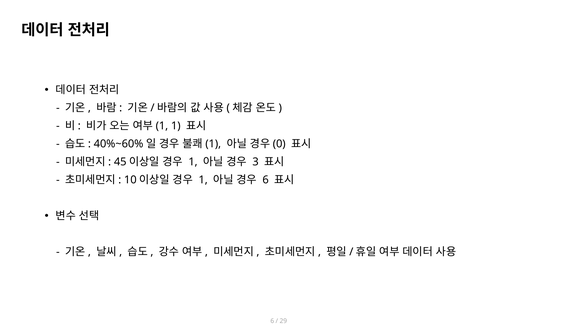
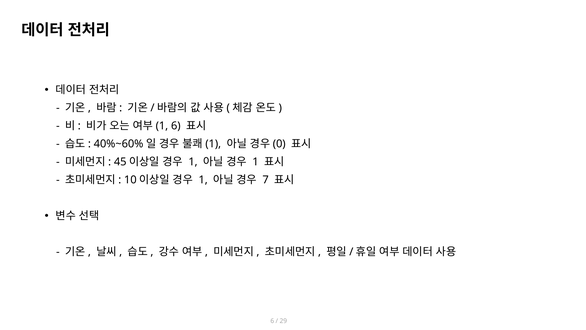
1: 1 -> 6 (176, 126)
3: 3 -> 1 (256, 162)
6: 6 -> 7 (266, 180)
